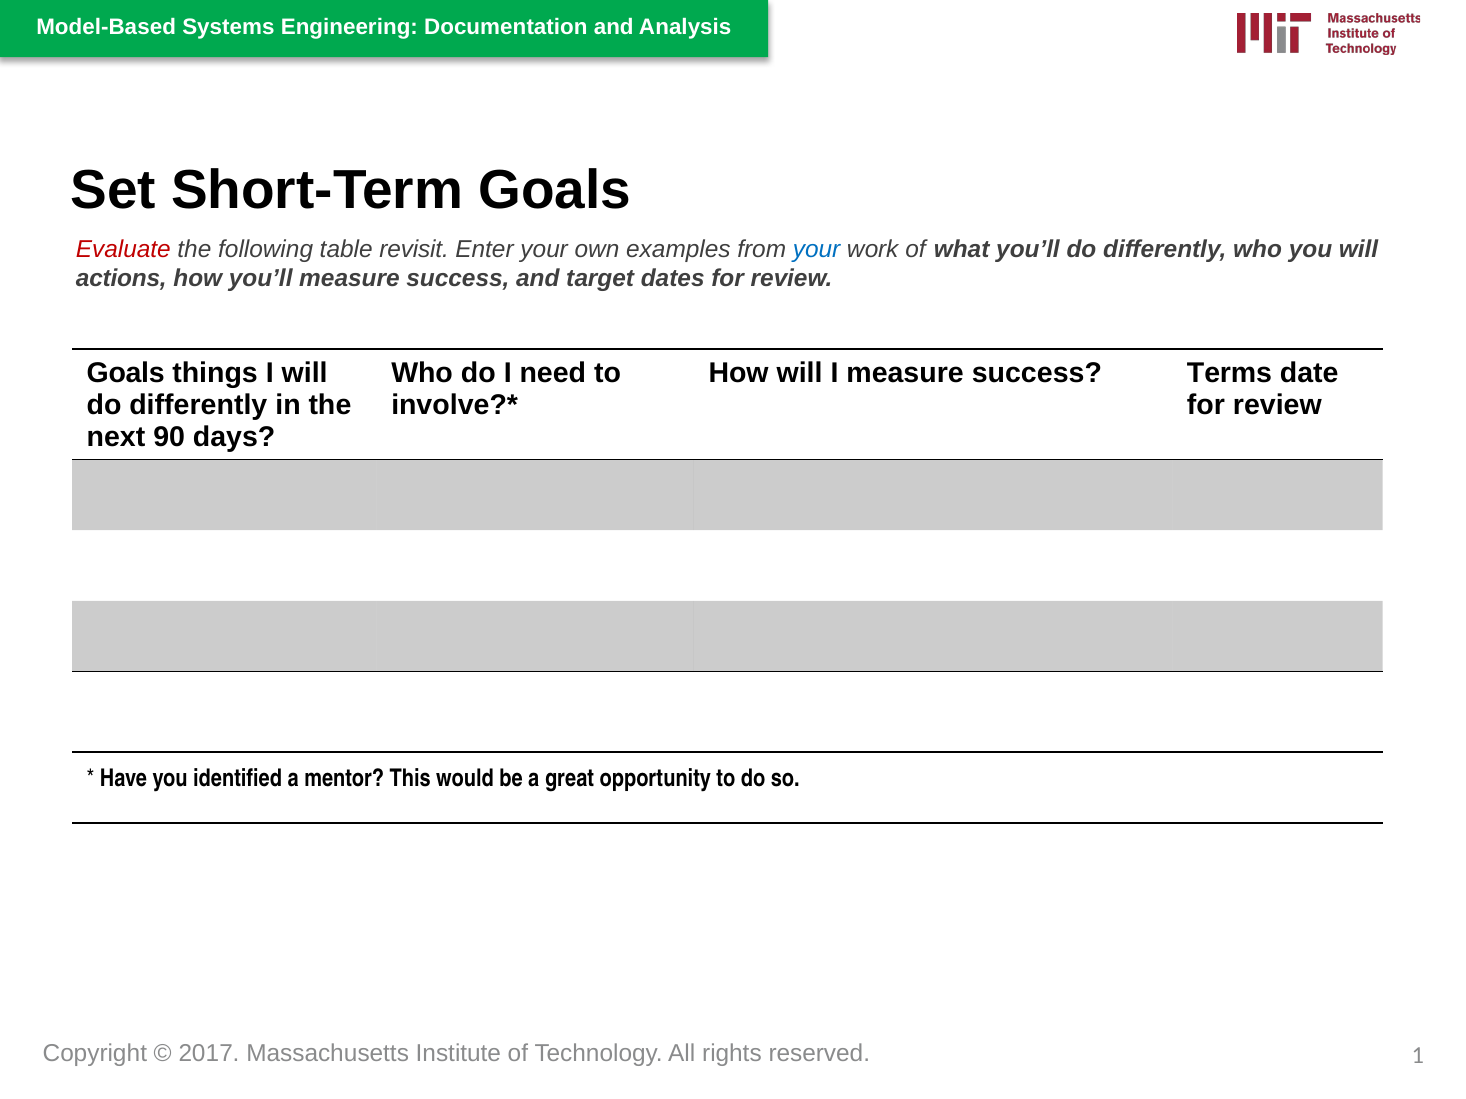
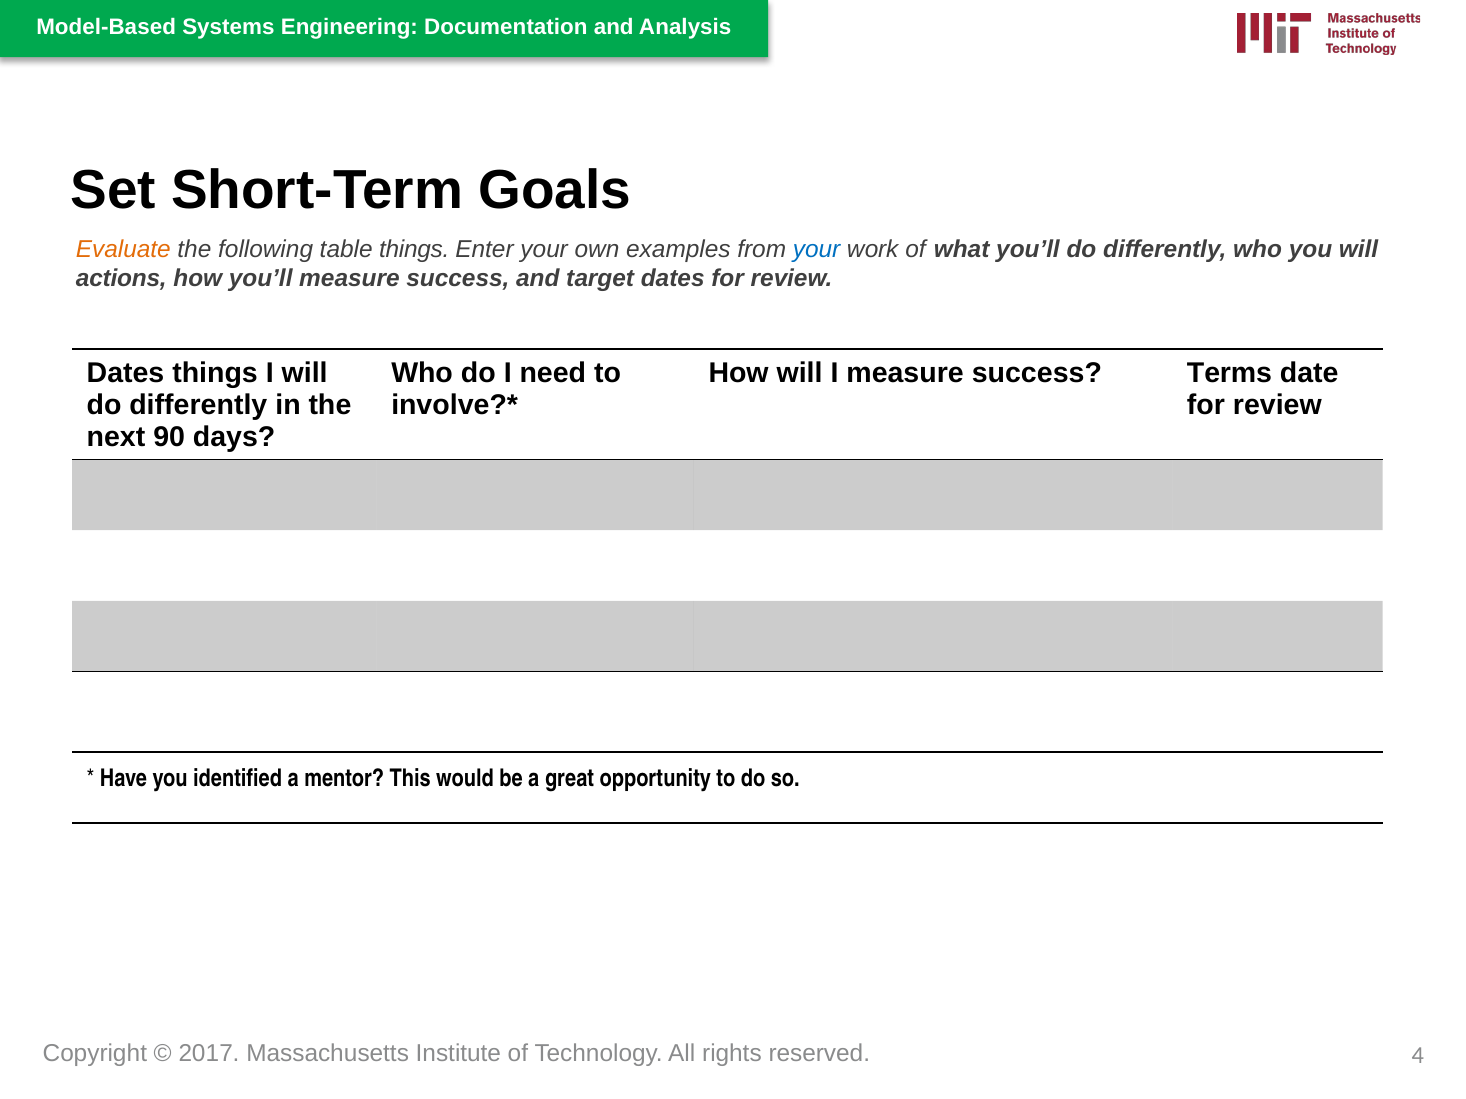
Evaluate colour: red -> orange (123, 250)
table revisit: revisit -> things (414, 250)
Goals: Goals -> Dates (125, 373)
1: 1 -> 4 (1418, 1056)
